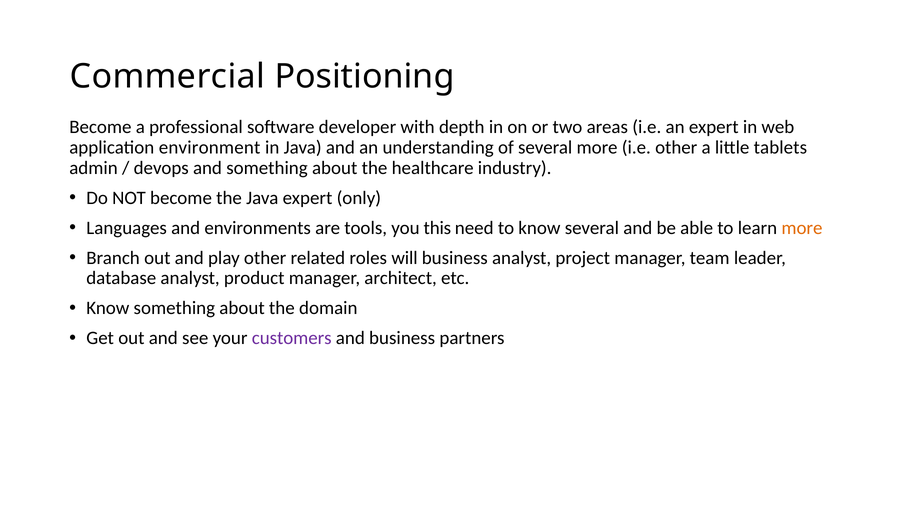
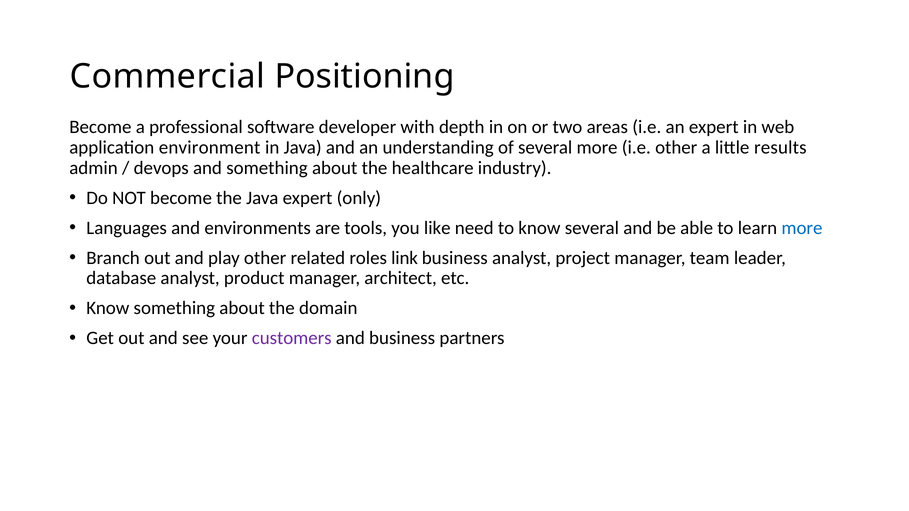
tablets: tablets -> results (780, 148)
this: this -> like (437, 228)
more colour: orange -> blue (802, 228)
will: will -> link (405, 258)
